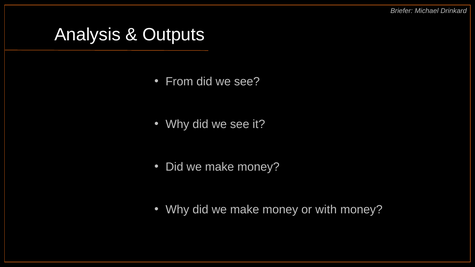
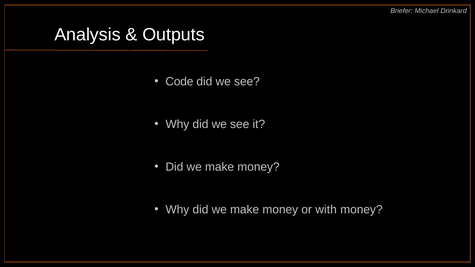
From: From -> Code (179, 82)
